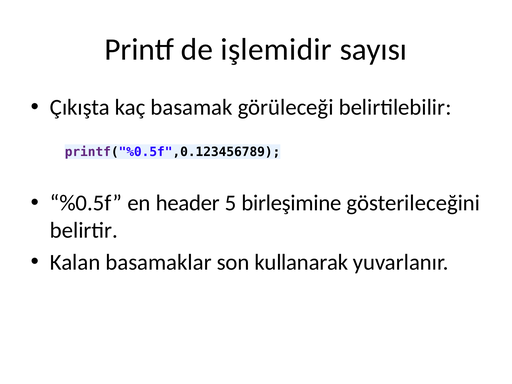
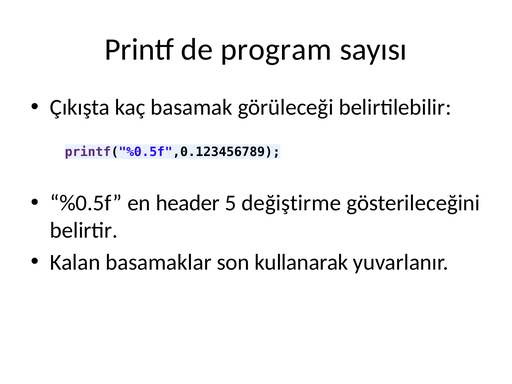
işlemidir: işlemidir -> program (276, 50)
birleşimine: birleşimine -> değiştirme (291, 203)
